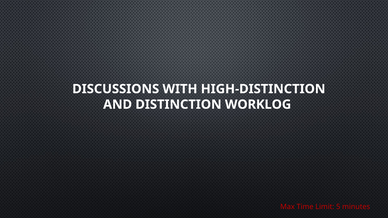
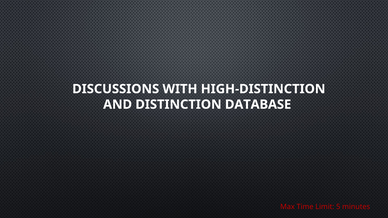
WORKLOG: WORKLOG -> DATABASE (258, 105)
